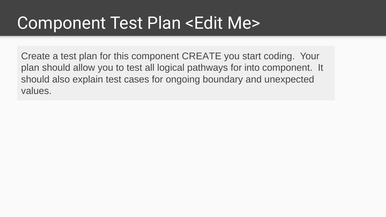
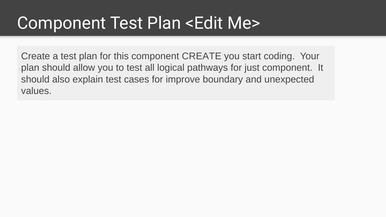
into: into -> just (252, 68)
ongoing: ongoing -> improve (183, 79)
